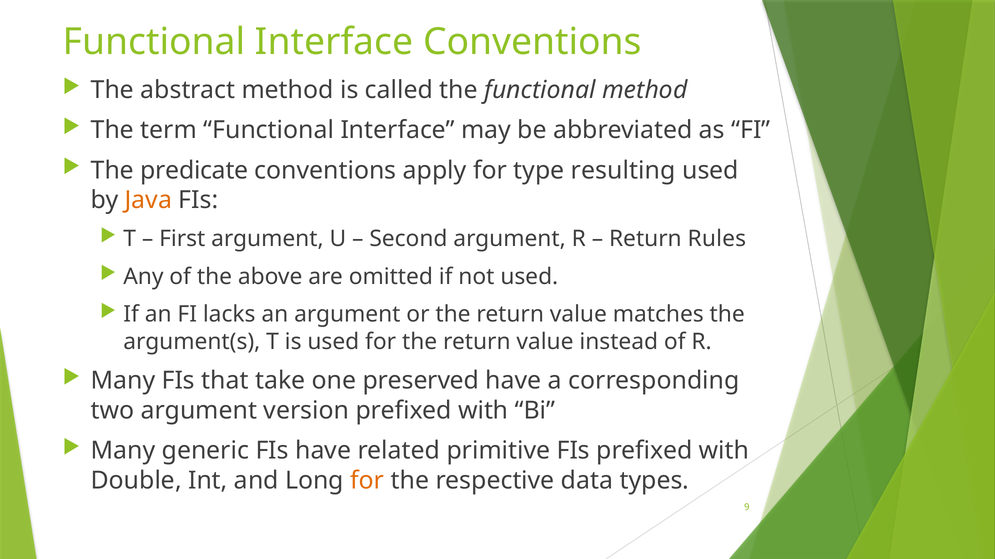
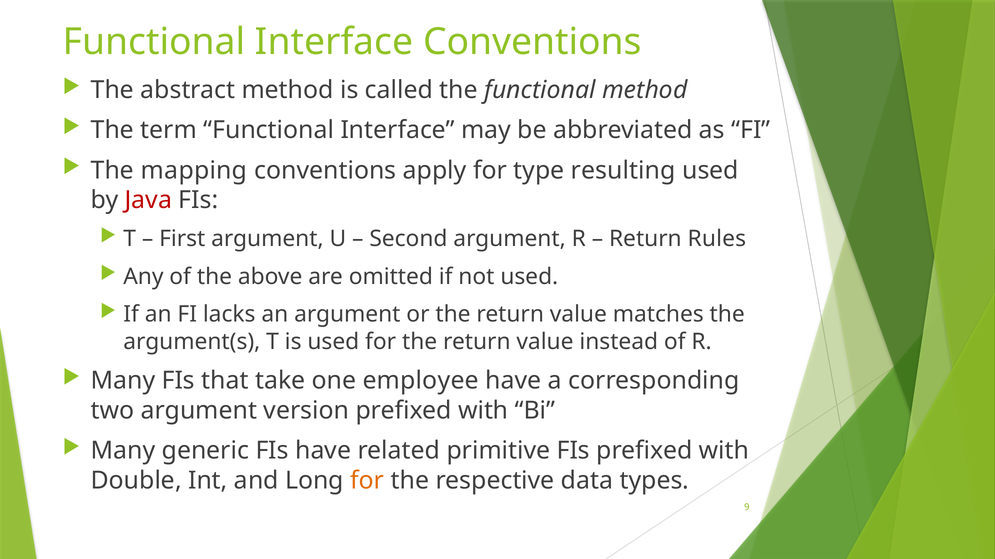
predicate: predicate -> mapping (194, 171)
Java colour: orange -> red (148, 200)
preserved: preserved -> employee (421, 381)
